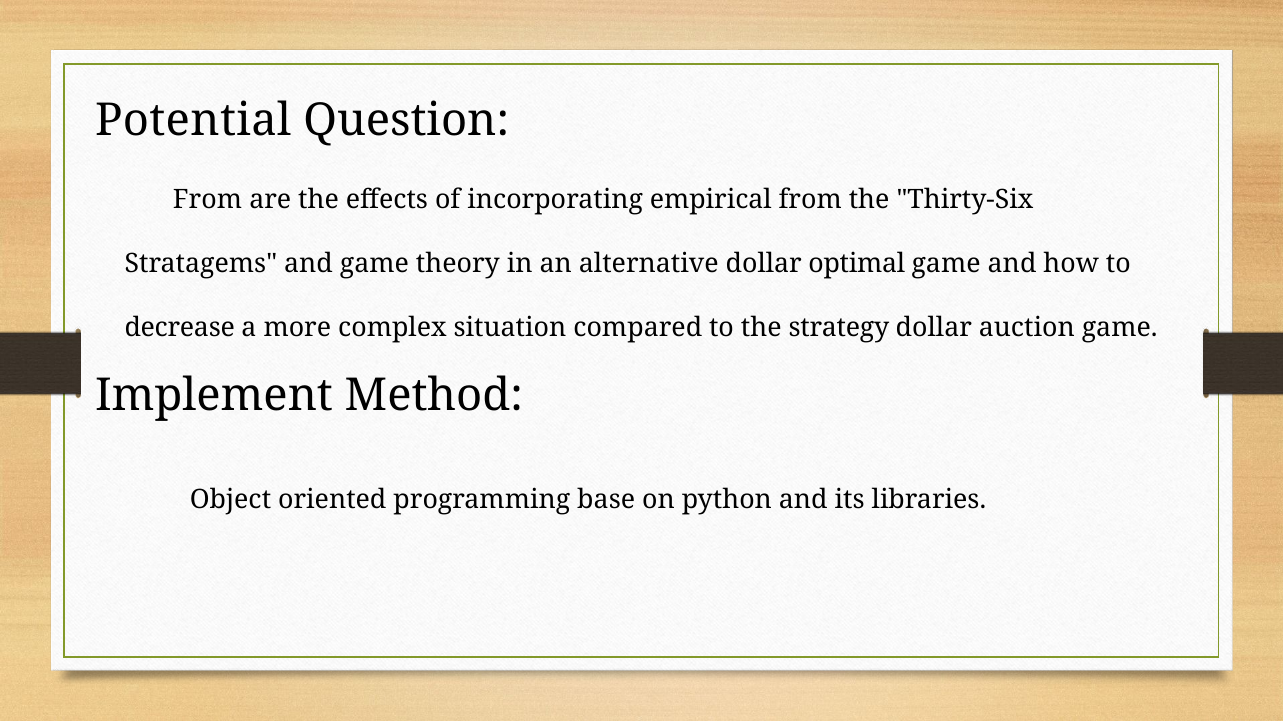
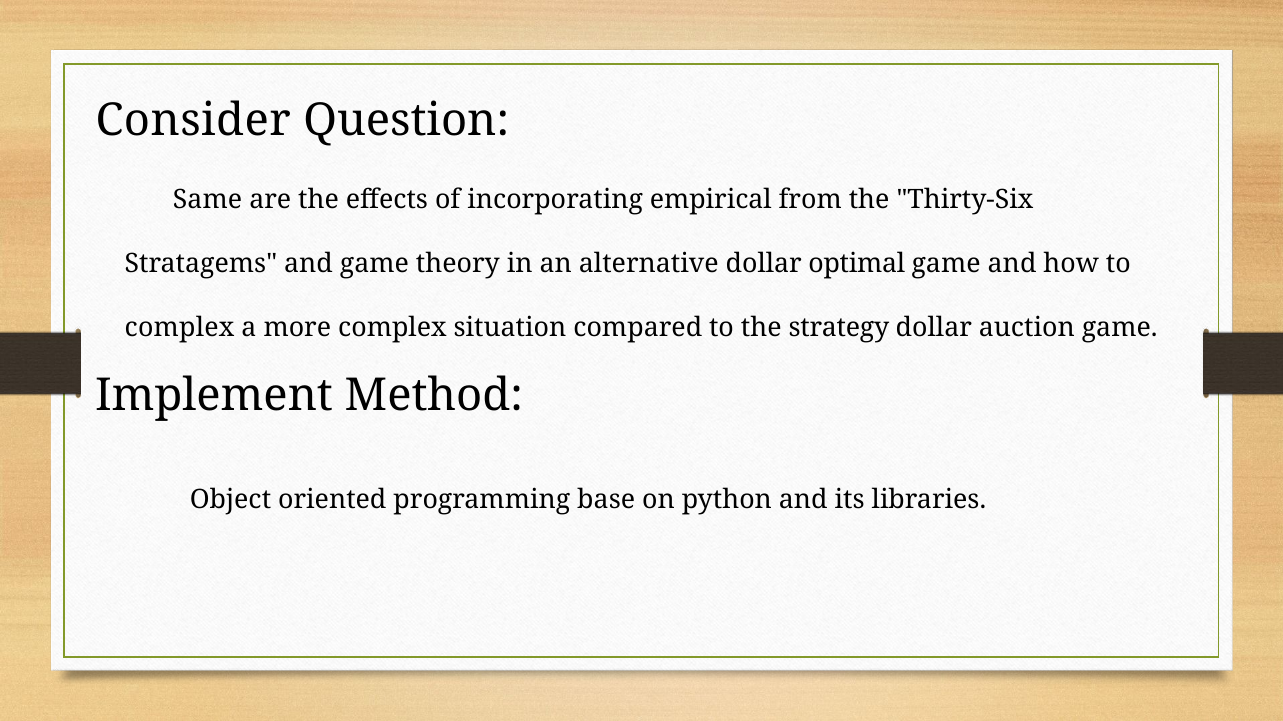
Potential: Potential -> Consider (193, 121)
From: From -> Same (207, 200)
decrease: decrease -> complex (179, 328)
